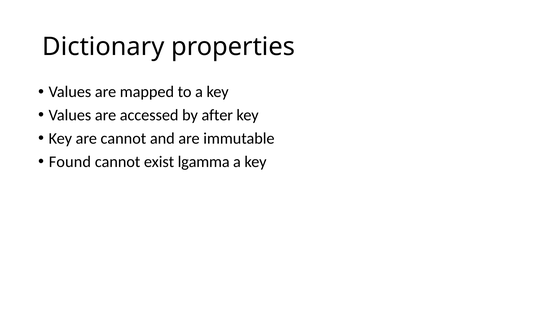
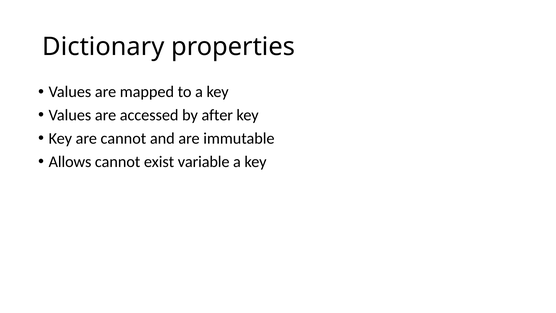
Found: Found -> Allows (70, 162)
lgamma: lgamma -> variable (204, 162)
